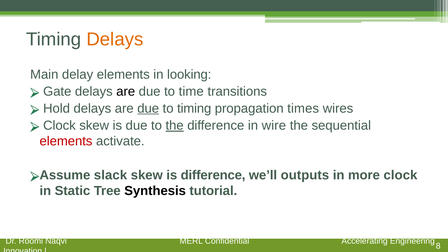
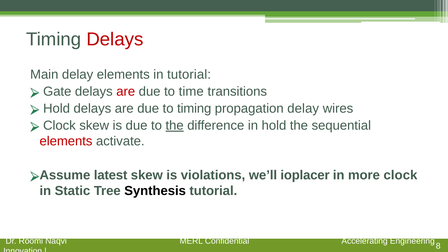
Delays colour: orange -> red (115, 39)
in looking: looking -> tutorial (189, 74)
are colour: black -> red (126, 91)
due underline: present -> none (148, 108)
propagation times: times -> delay (303, 108)
in wire: wire -> hold (274, 126)
slack: slack -> latest (111, 175)
is difference: difference -> violations (213, 175)
outputs: outputs -> ioplacer (305, 175)
